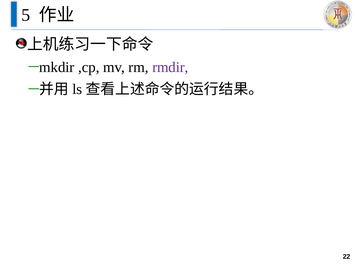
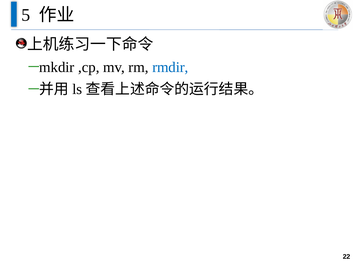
rmdir colour: purple -> blue (170, 67)
